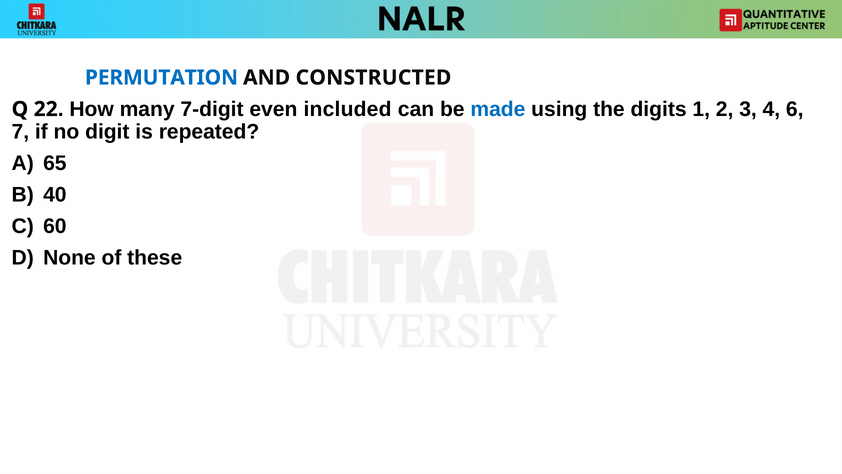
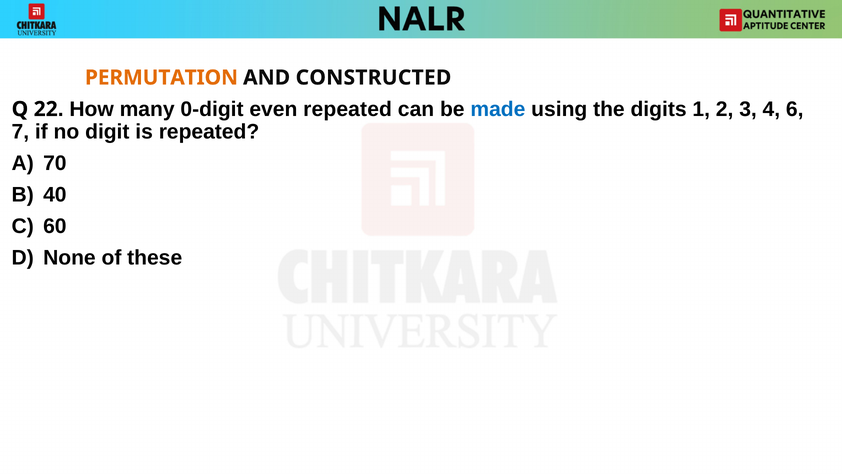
PERMUTATION colour: blue -> orange (162, 78)
7-digit: 7-digit -> 0-digit (212, 109)
even included: included -> repeated (348, 109)
65: 65 -> 70 (55, 163)
